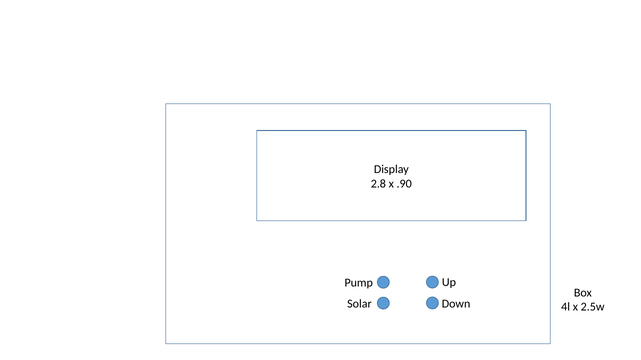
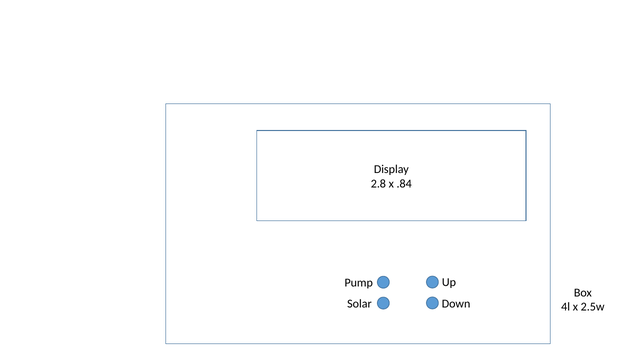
.90: .90 -> .84 (404, 184)
